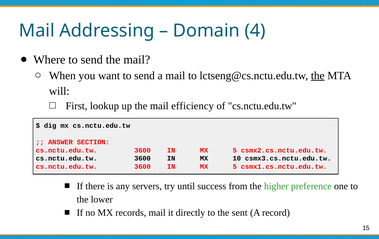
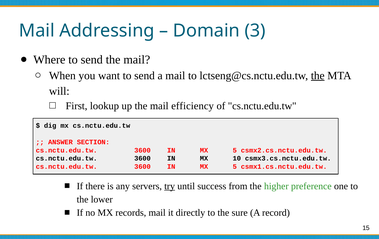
4: 4 -> 3 (255, 31)
try underline: none -> present (170, 186)
sent: sent -> sure (240, 213)
